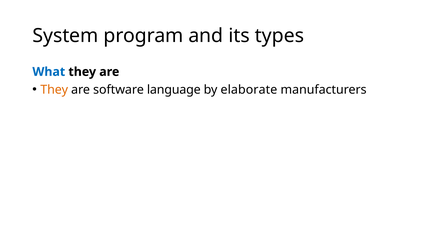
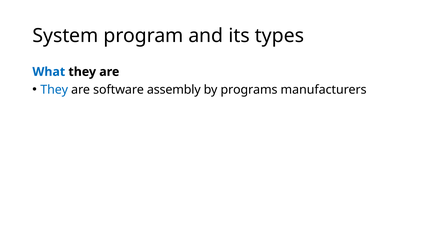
They colour: orange -> blue (54, 90)
language: language -> assembly (174, 90)
elaborate: elaborate -> programs (249, 90)
